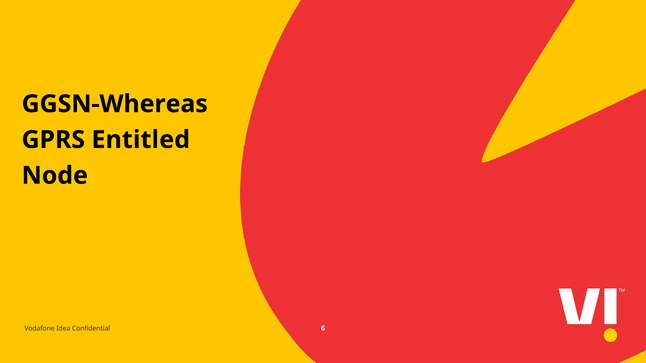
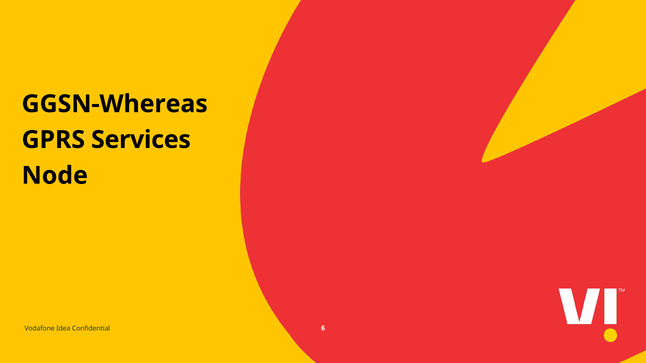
Entitled: Entitled -> Services (141, 140)
